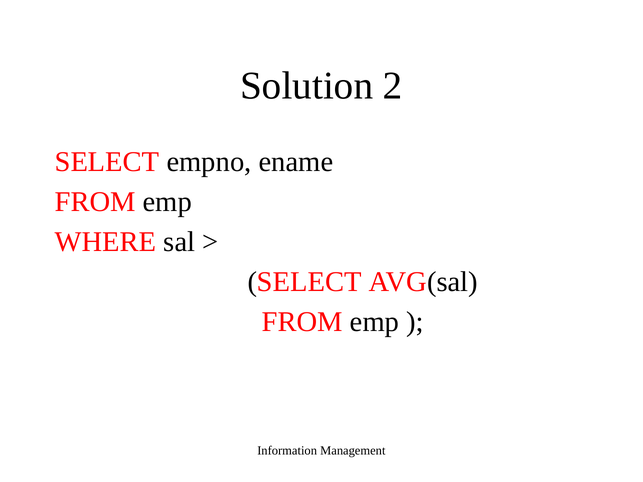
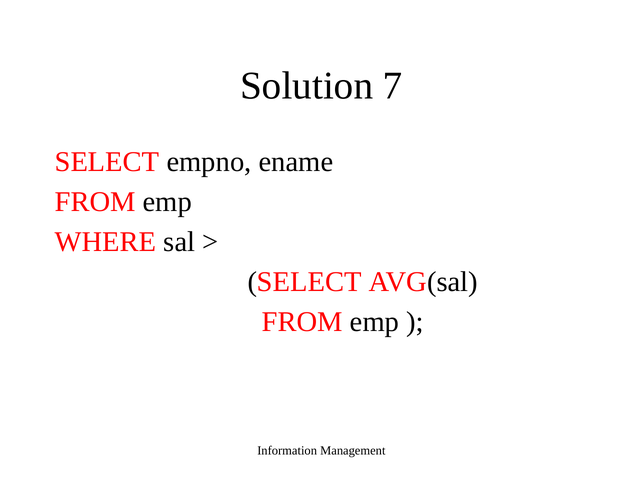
2: 2 -> 7 (393, 86)
